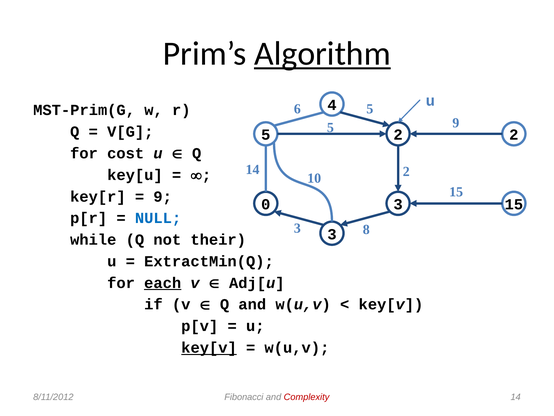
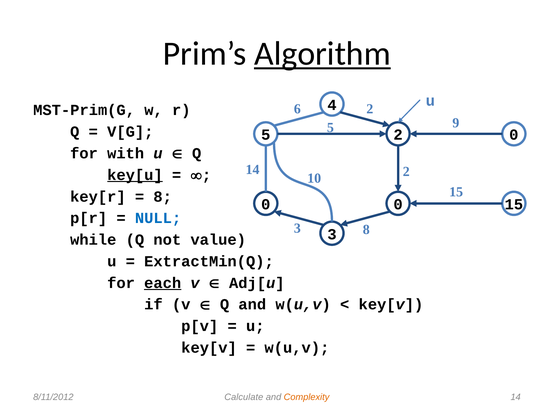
6 5: 5 -> 2 (370, 109)
2 2: 2 -> 0 (514, 135)
cost: cost -> with (126, 153)
key[u underline: none -> present (135, 175)
9: 9 -> 8 (163, 196)
3: 3 -> 0 (398, 204)
their: their -> value (218, 239)
key[v underline: present -> none (209, 347)
Fibonacci: Fibonacci -> Calculate (244, 397)
Complexity colour: red -> orange (307, 397)
